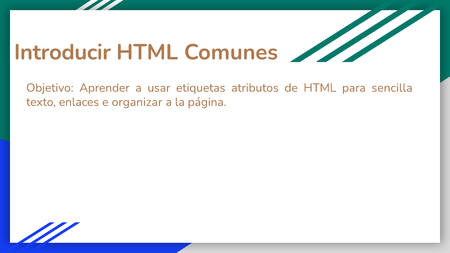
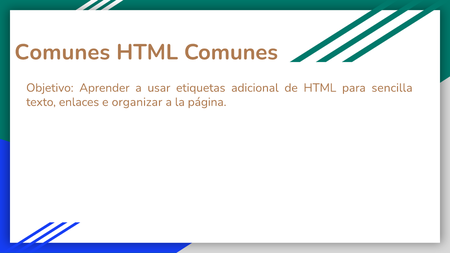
Introducir: Introducir -> Comunes (62, 52)
atributos: atributos -> adicional (255, 88)
